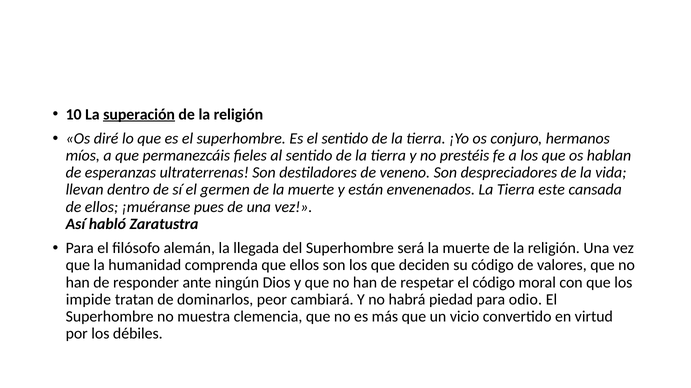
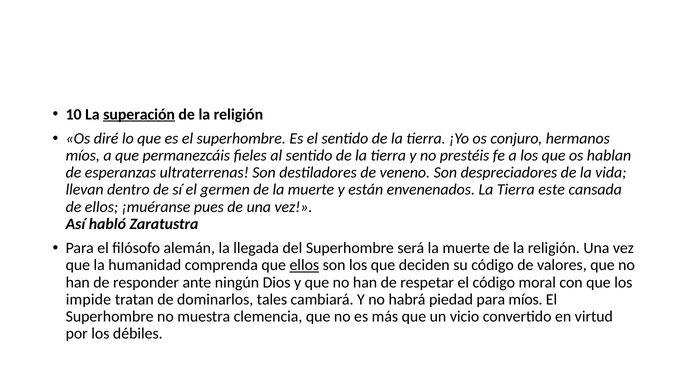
ellos underline: none -> present (304, 266)
peor: peor -> tales (272, 300)
para odio: odio -> míos (526, 300)
